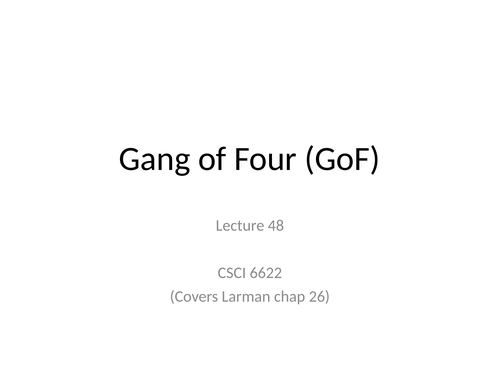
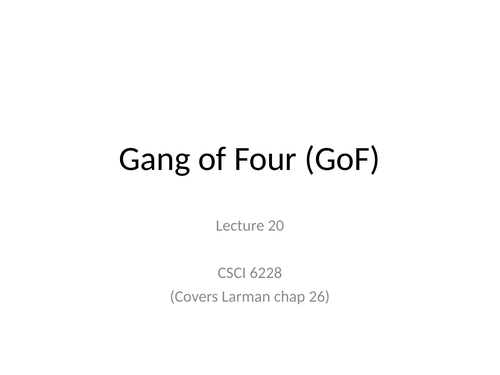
48: 48 -> 20 (276, 226)
6622: 6622 -> 6228 (266, 273)
